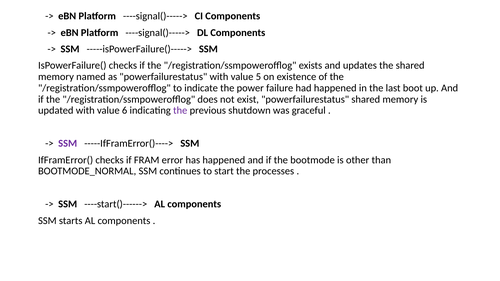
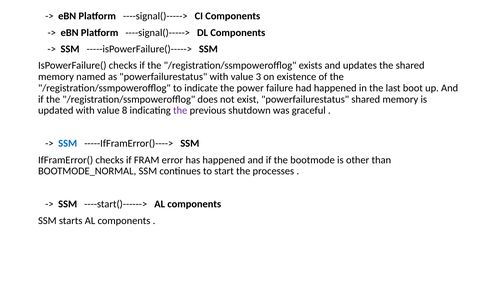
5: 5 -> 3 (258, 77)
6: 6 -> 8 (125, 111)
SSM colour: purple -> blue (68, 144)
